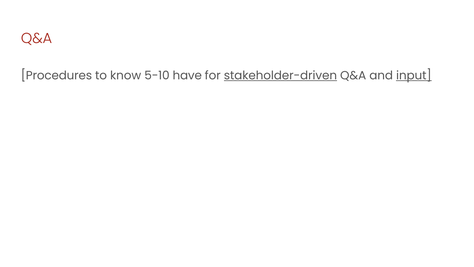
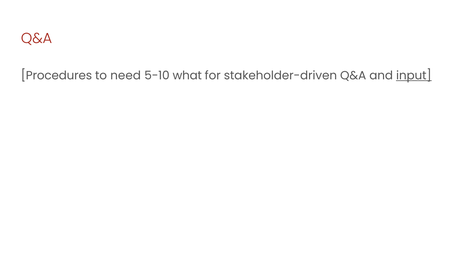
know: know -> need (126, 76)
have: have -> what (187, 76)
stakeholder-driven underline: present -> none (280, 76)
